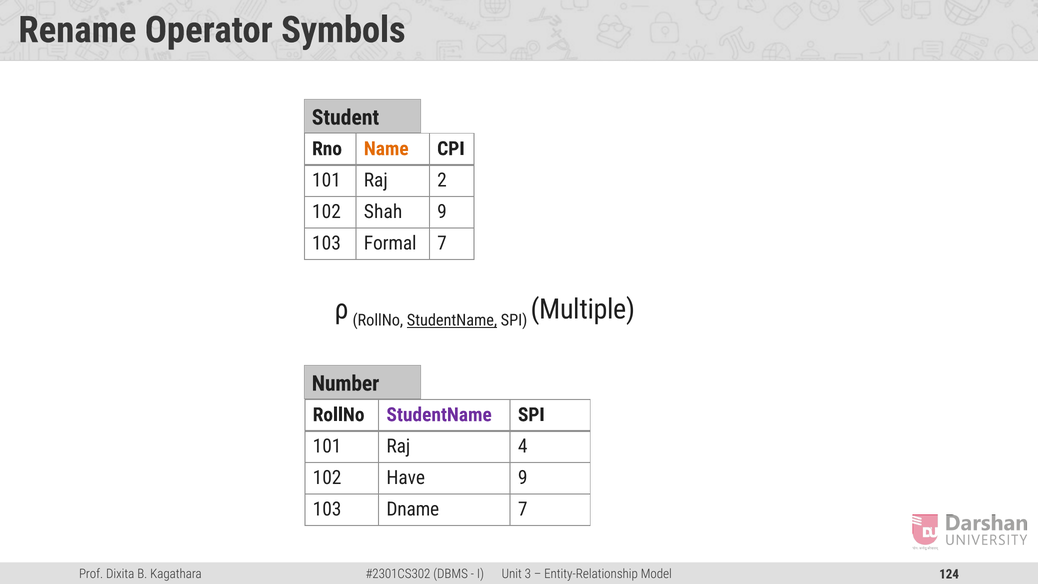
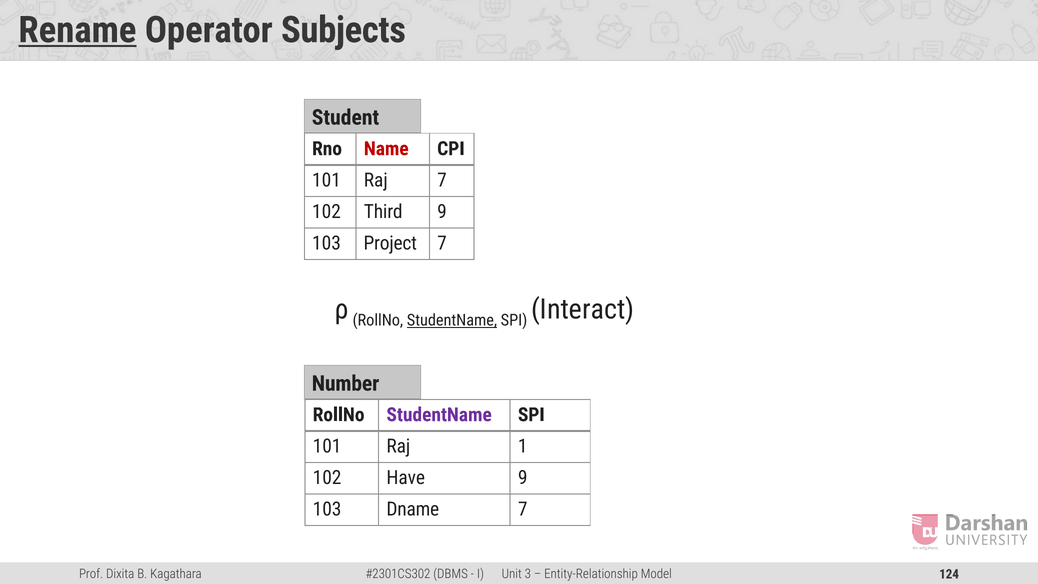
Rename underline: none -> present (77, 30)
Symbols: Symbols -> Subjects (343, 30)
Name colour: orange -> red (386, 149)
Raj 2: 2 -> 7 (442, 180)
Shah: Shah -> Third (383, 212)
Formal: Formal -> Project (390, 243)
Multiple: Multiple -> Interact (583, 310)
4: 4 -> 1 (523, 446)
